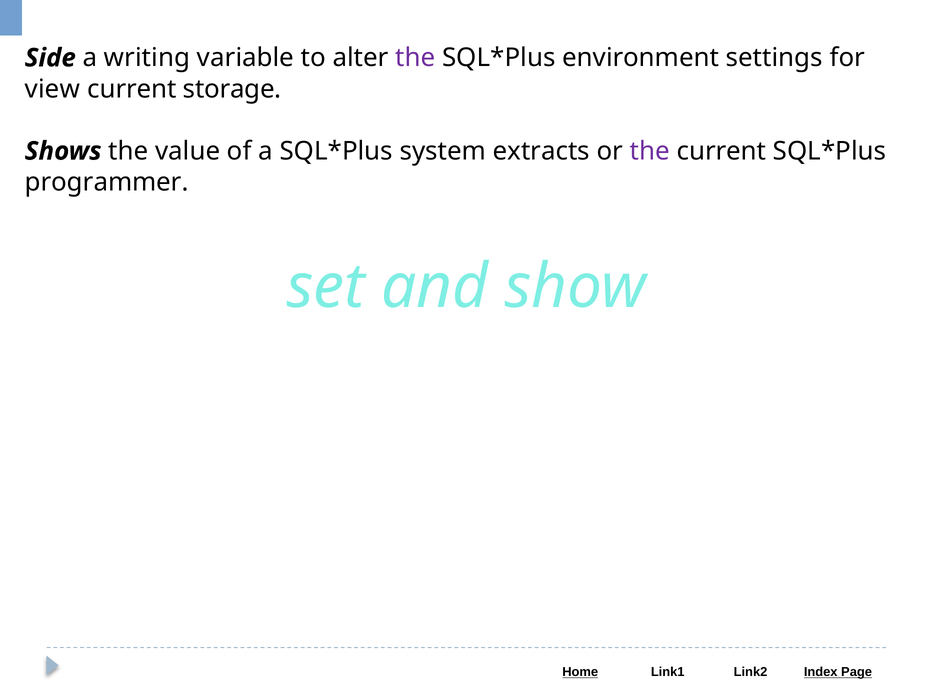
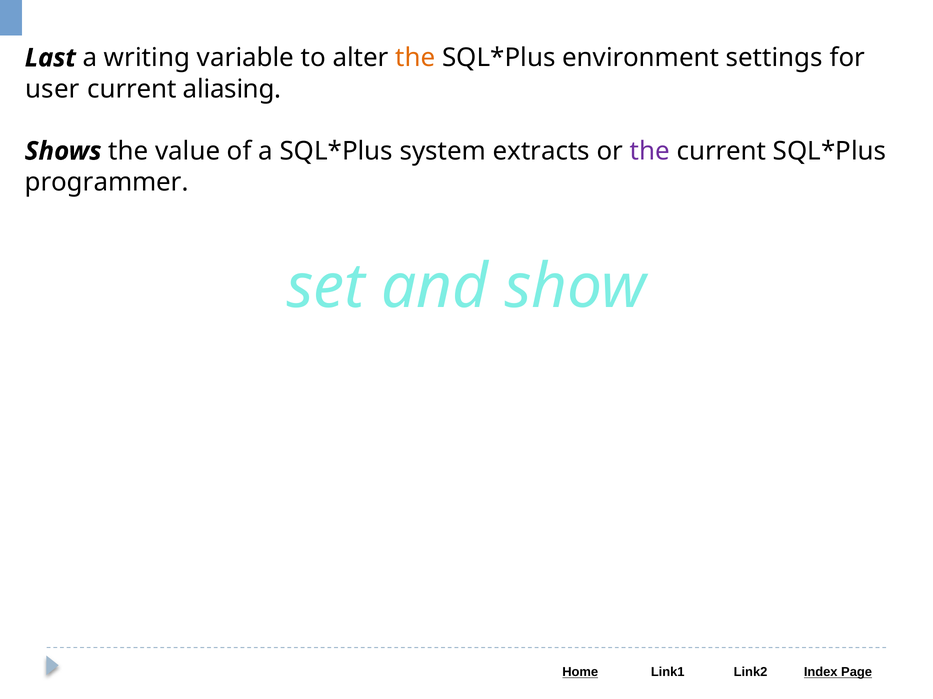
Side: Side -> Last (50, 58)
the colour: purple -> orange (415, 58)
view: view -> user (52, 89)
storage: storage -> aliasing (232, 89)
